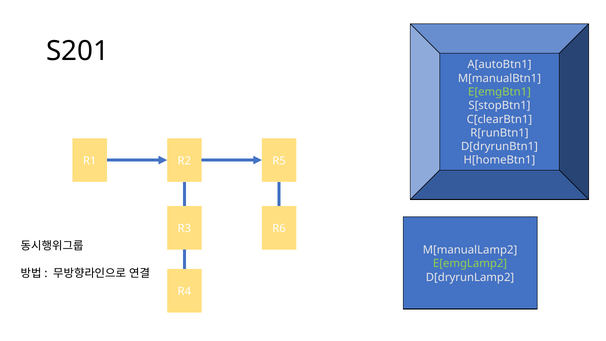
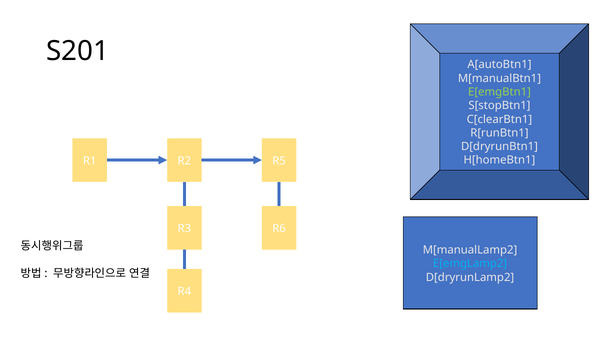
E[emgLamp2 colour: light green -> light blue (470, 264)
